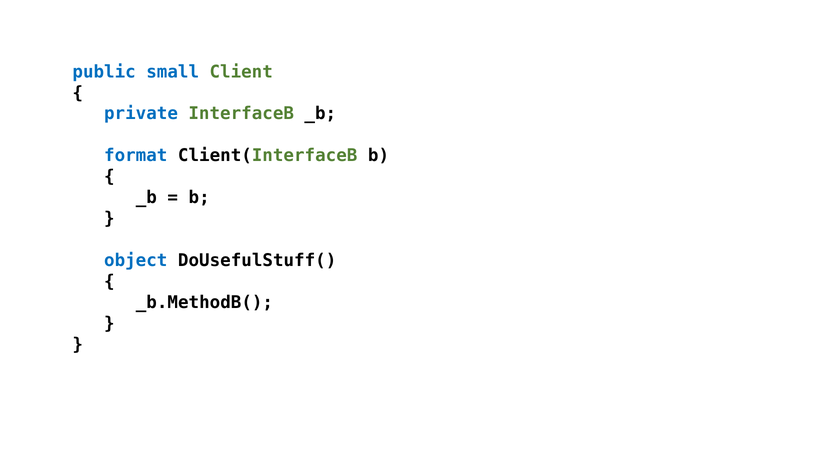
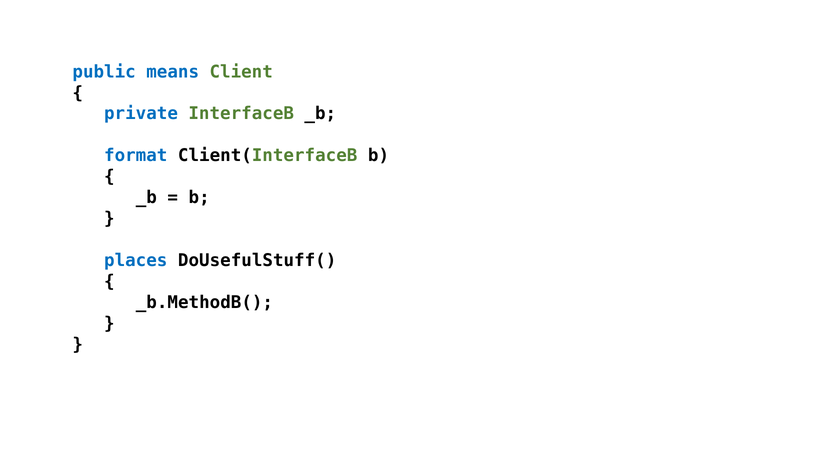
small: small -> means (173, 72)
object: object -> places (136, 261)
